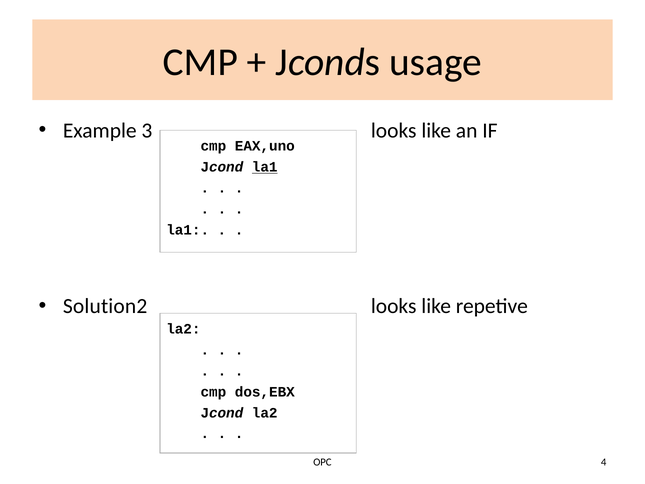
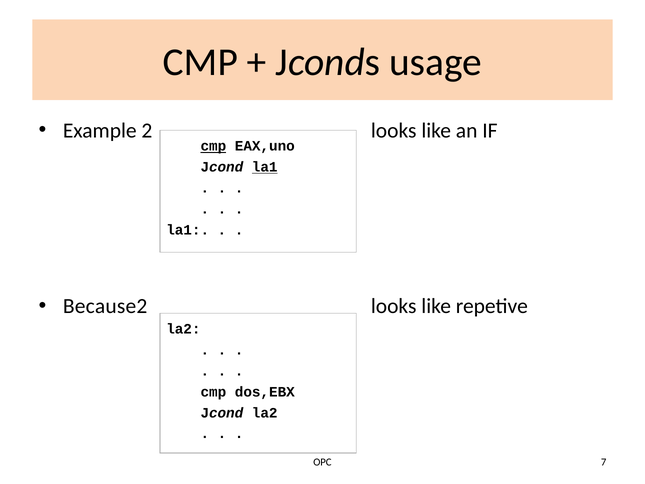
3: 3 -> 2 (147, 131)
cmp underline: none -> present (213, 146)
Solution2: Solution2 -> Because2 (105, 306)
4: 4 -> 7 (604, 462)
